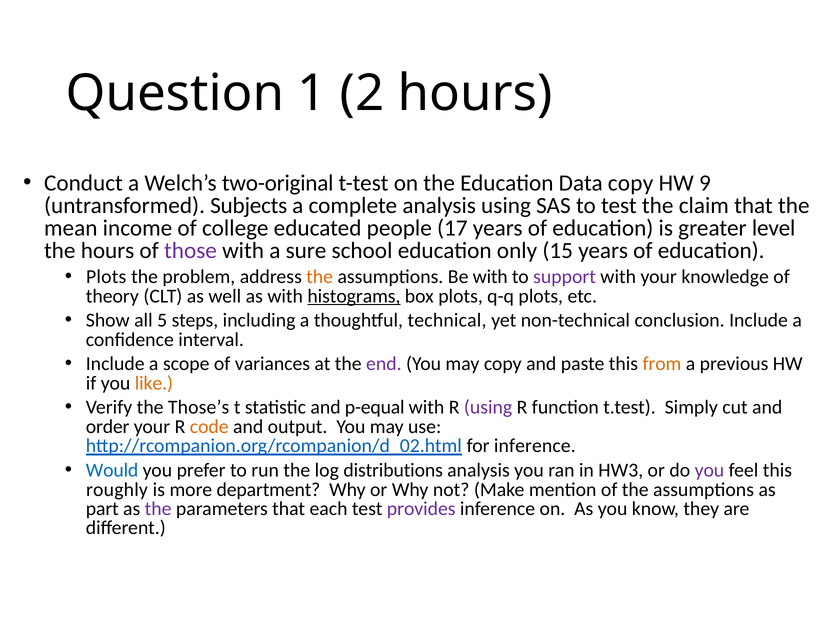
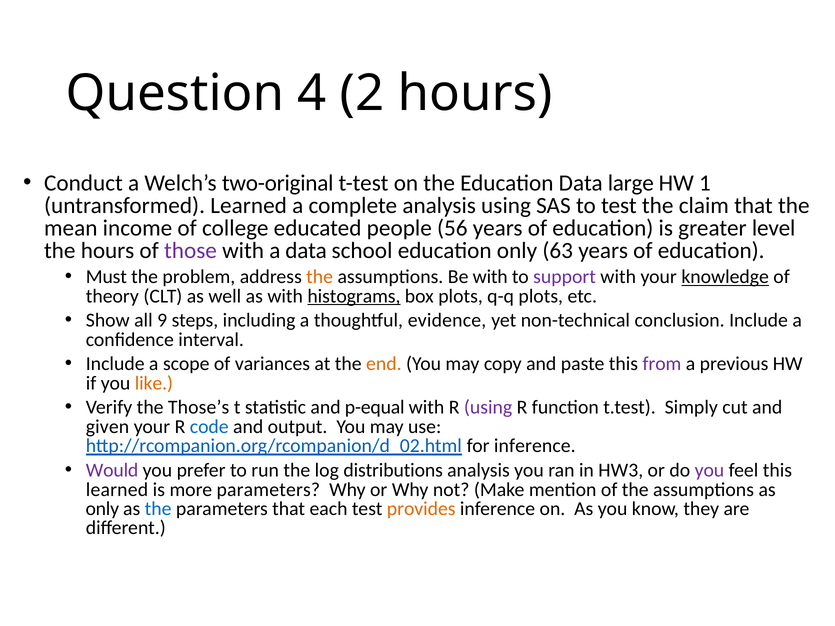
1: 1 -> 4 (312, 94)
Data copy: copy -> large (631, 183)
9: 9 -> 1 (705, 183)
untransformed Subjects: Subjects -> Learned (249, 206)
17: 17 -> 56 (452, 228)
a sure: sure -> data (306, 251)
15: 15 -> 63 (558, 251)
Plots: Plots -> Must (106, 277)
knowledge underline: none -> present (725, 277)
5: 5 -> 9 (162, 321)
technical: technical -> evidence (447, 321)
end colour: purple -> orange (384, 364)
from colour: orange -> purple (662, 364)
order: order -> given (107, 427)
code colour: orange -> blue (209, 427)
Would colour: blue -> purple (112, 471)
roughly: roughly -> learned (117, 490)
more department: department -> parameters (268, 490)
part: part -> only (102, 509)
the colour: purple -> blue (158, 509)
provides colour: purple -> orange (421, 509)
